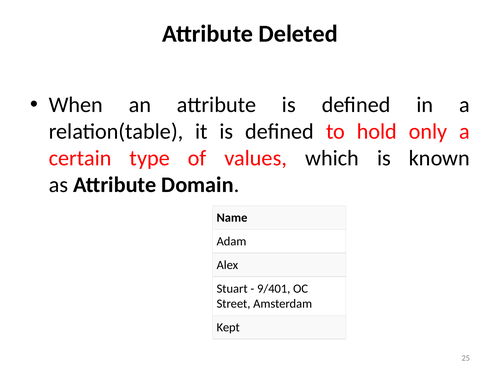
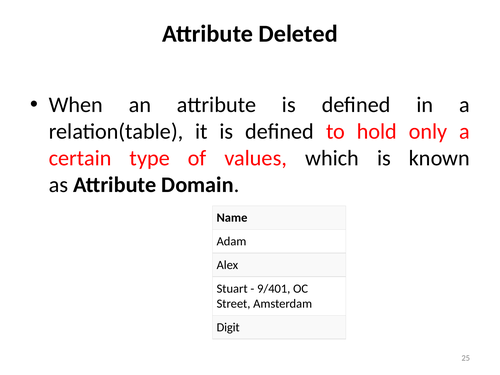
Kept: Kept -> Digit (228, 327)
